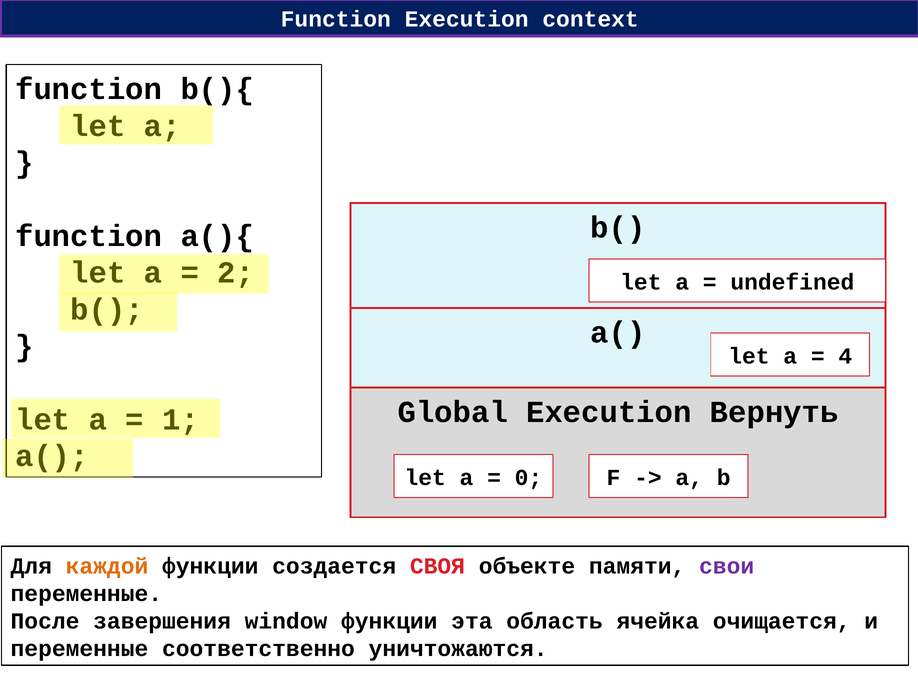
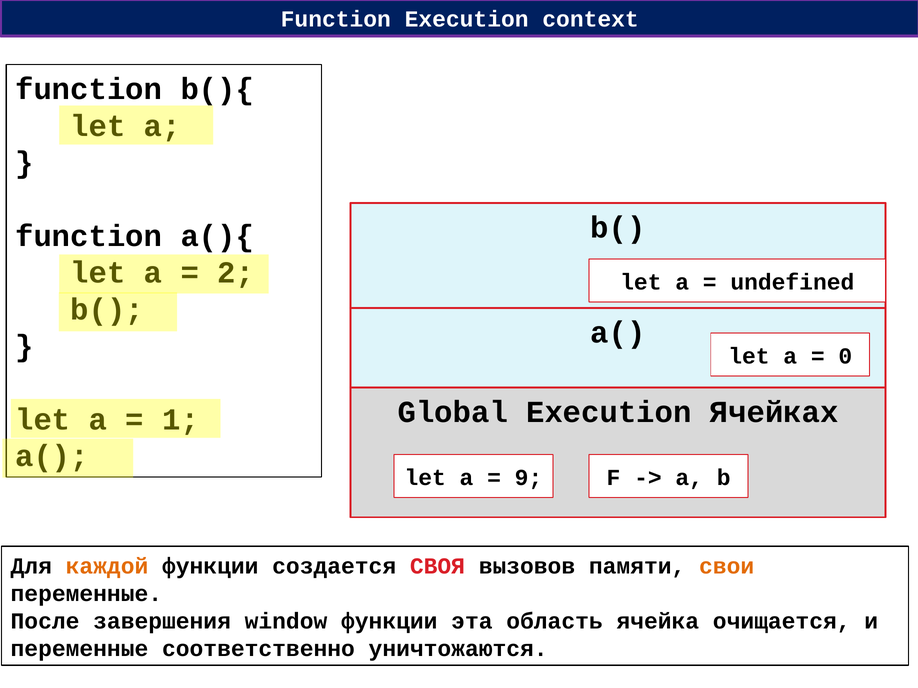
4: 4 -> 0 (845, 356)
Вернуть: Вернуть -> Ячейках (774, 413)
0: 0 -> 9 (528, 478)
объекте: объекте -> вызовов (527, 567)
свои colour: purple -> orange (727, 567)
